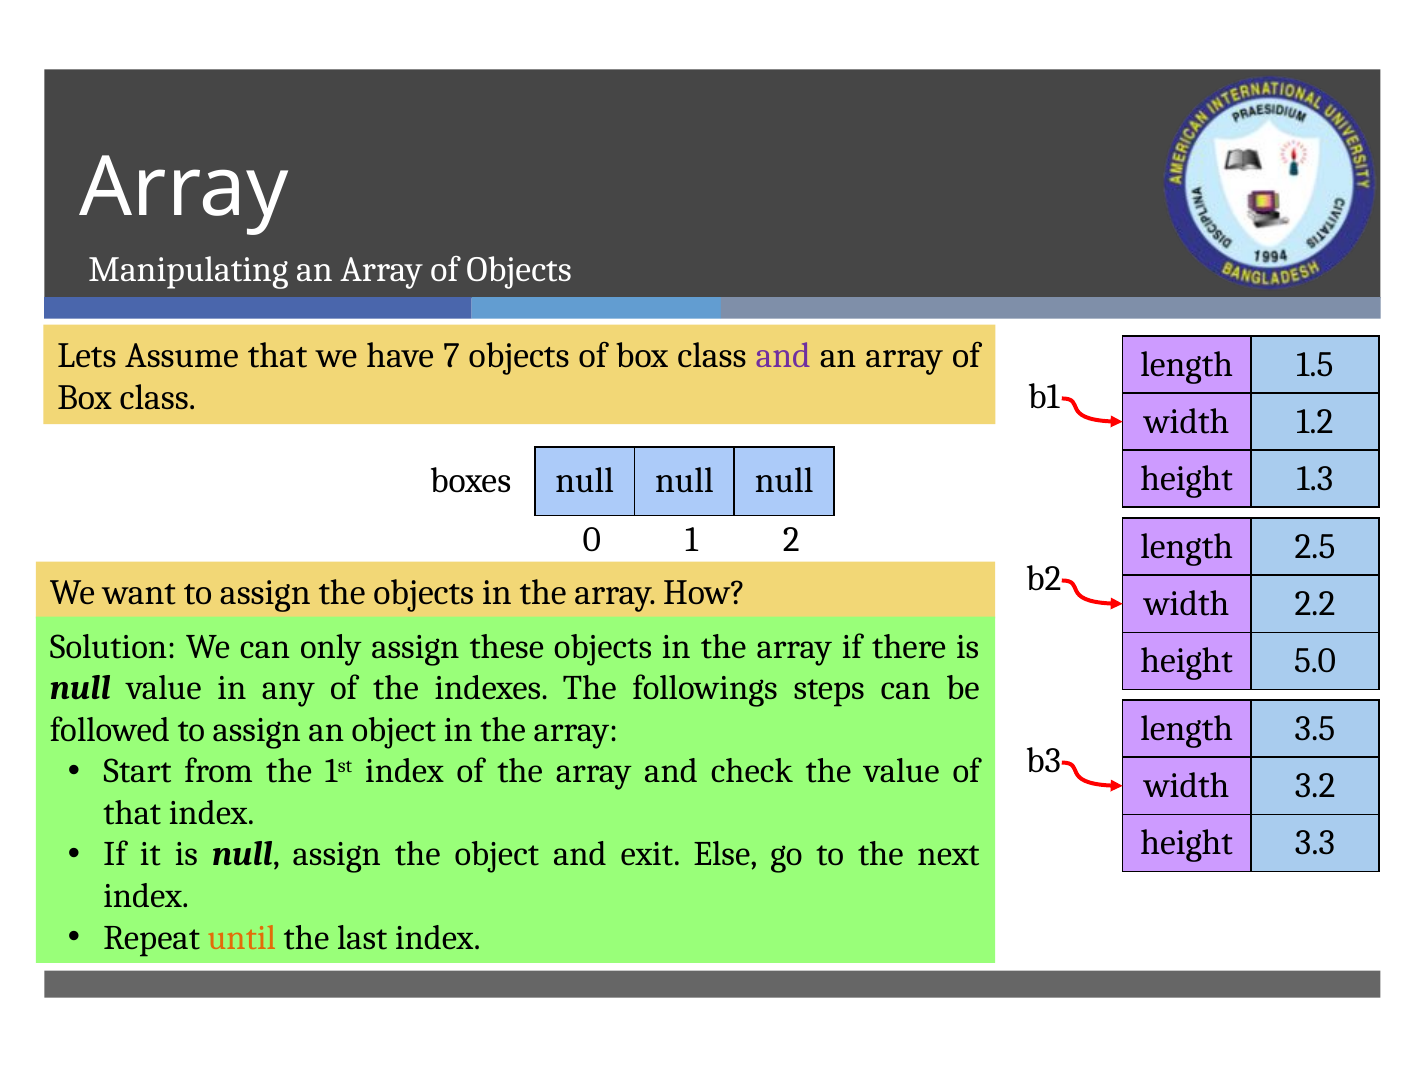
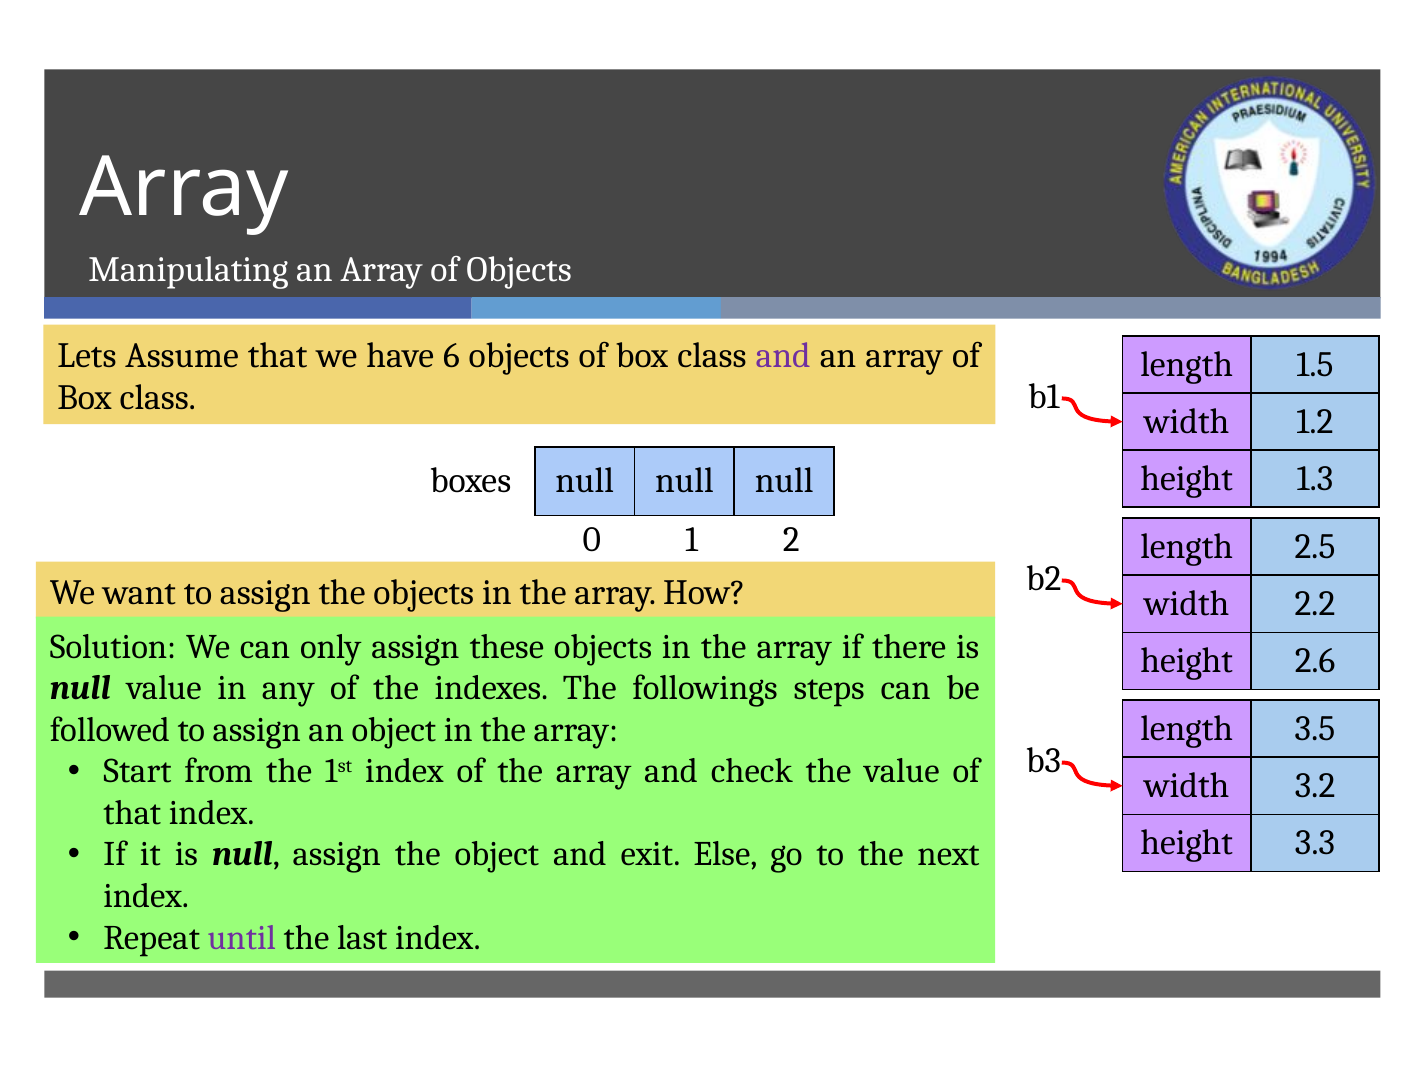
7: 7 -> 6 (451, 355)
5.0: 5.0 -> 2.6 (1315, 661)
until colour: orange -> purple (242, 937)
